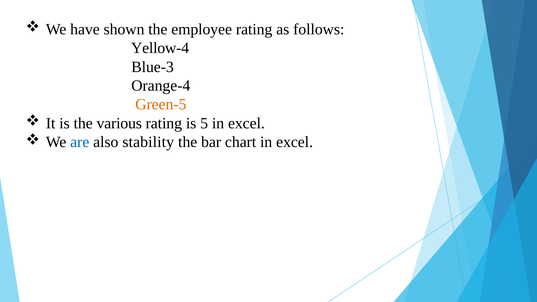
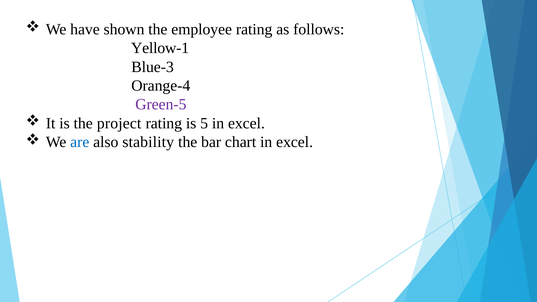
Yellow-4: Yellow-4 -> Yellow-1 (160, 48)
Green-5 colour: orange -> purple (161, 104)
various: various -> project (119, 123)
